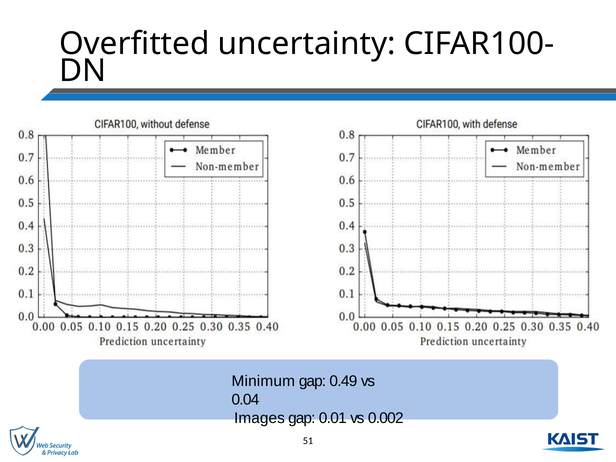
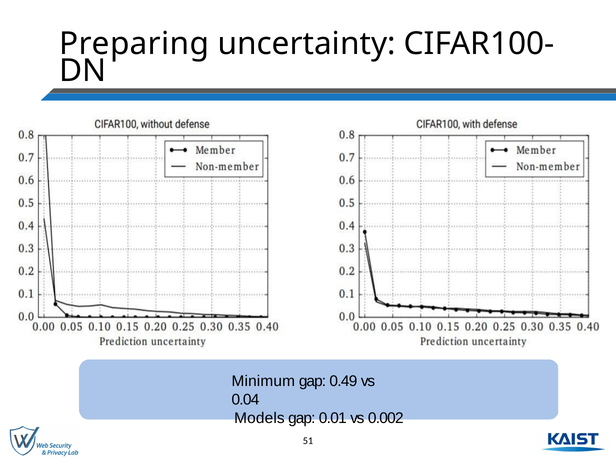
Overfitted: Overfitted -> Preparing (134, 44)
Images: Images -> Models (259, 418)
